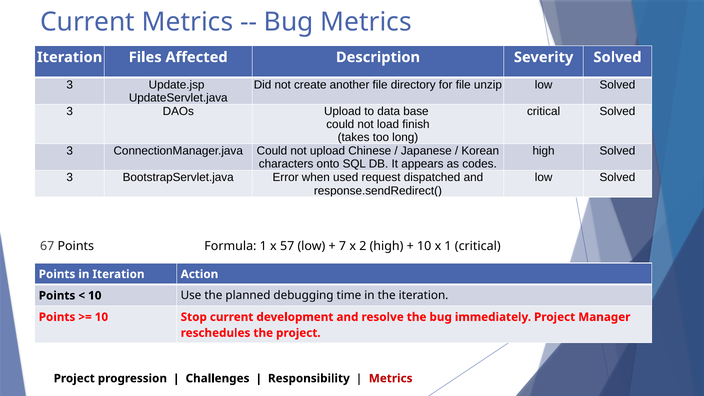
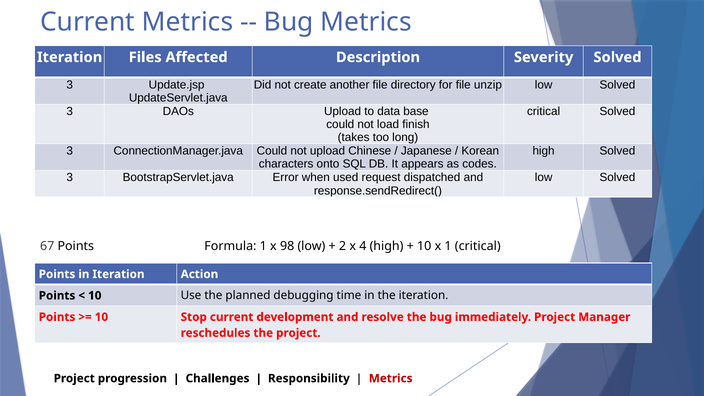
57: 57 -> 98 (287, 246)
7: 7 -> 2 (343, 246)
2: 2 -> 4 (363, 246)
